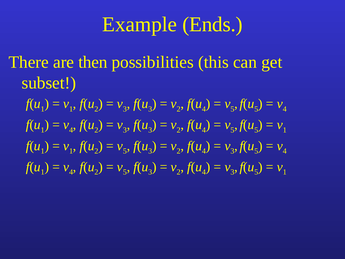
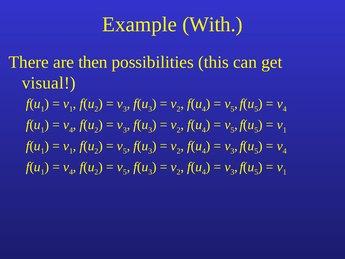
Ends: Ends -> With (213, 24)
subset: subset -> visual (49, 83)
